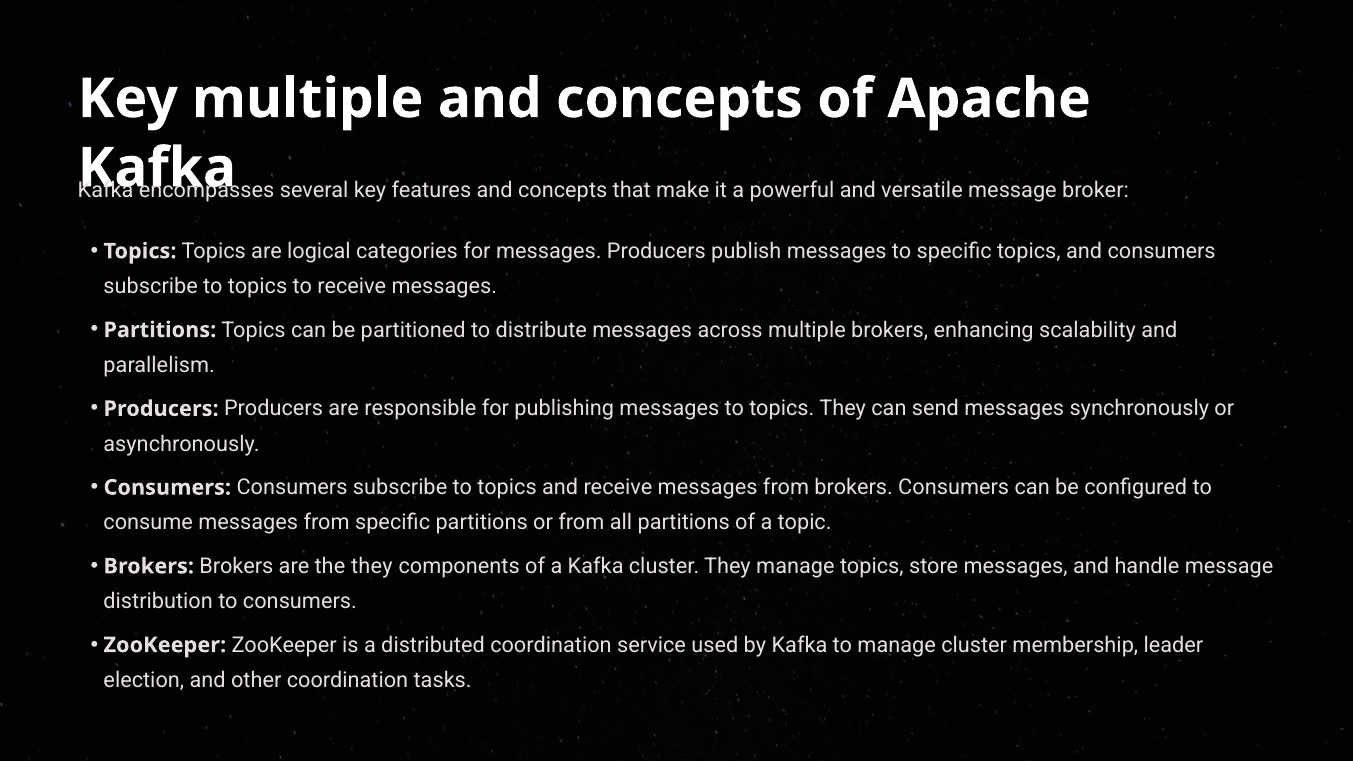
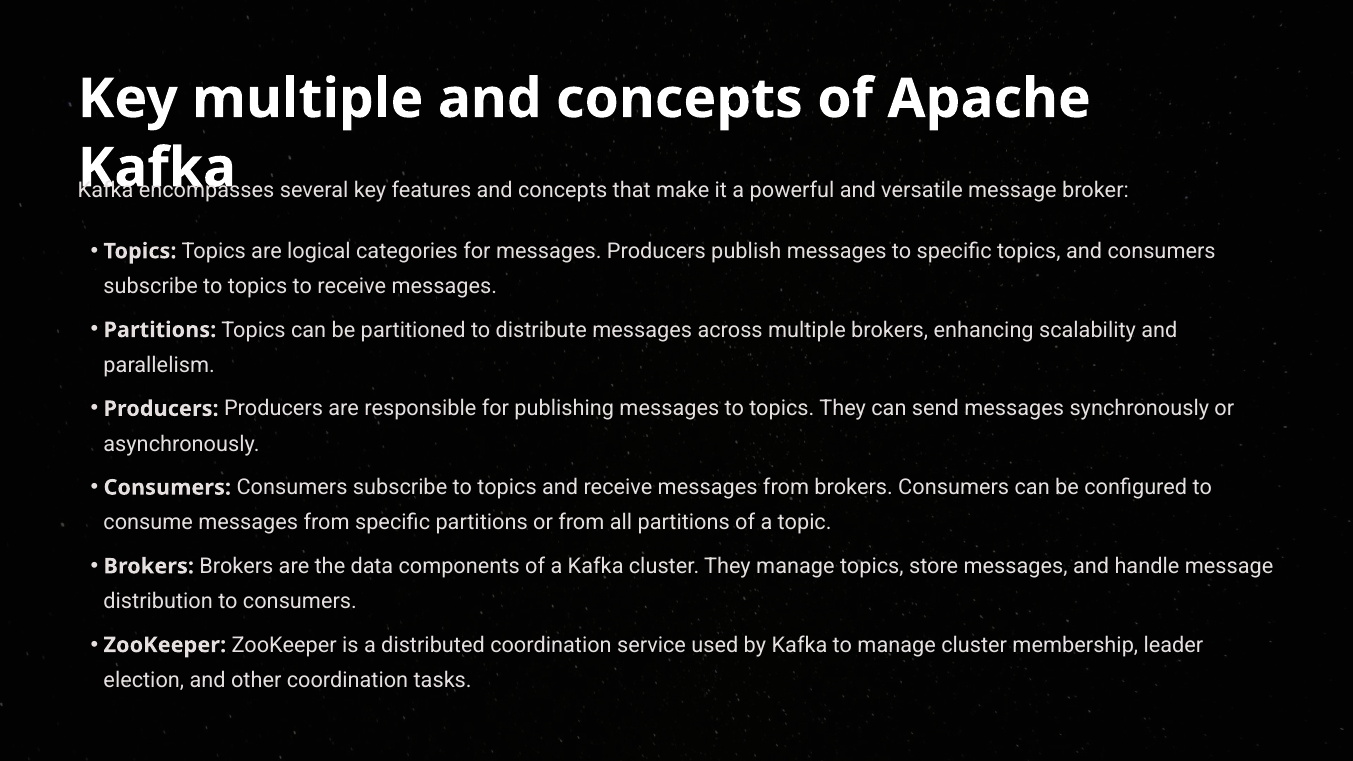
the they: they -> data (372, 566)
